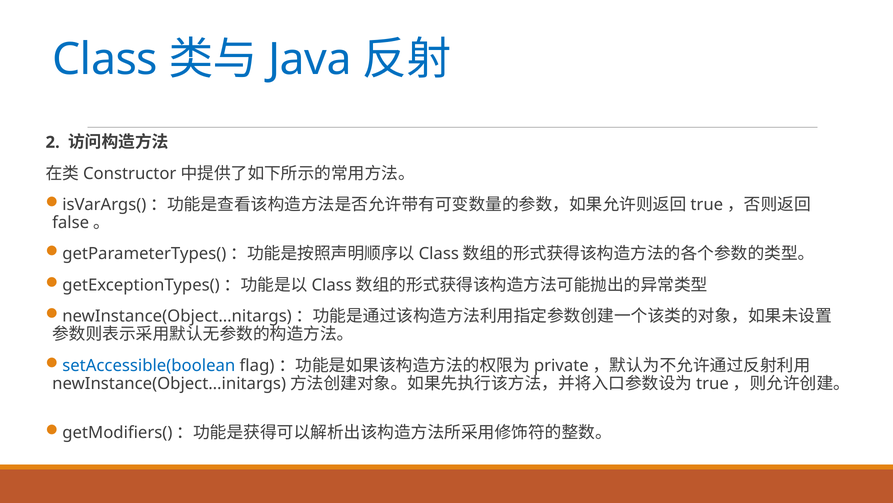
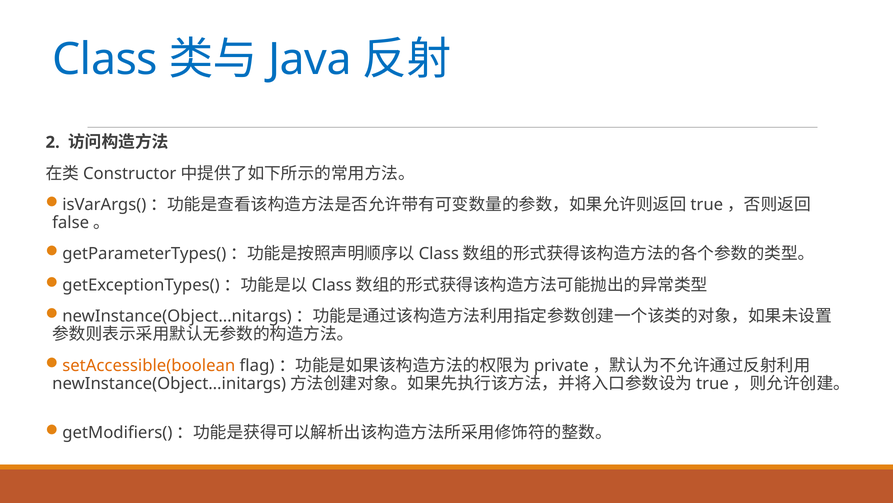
setAccessible(boolean colour: blue -> orange (149, 365)
